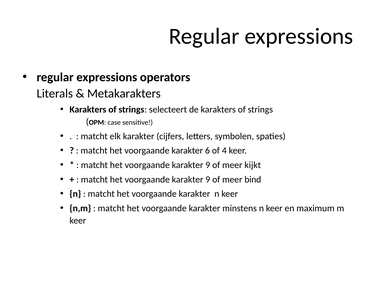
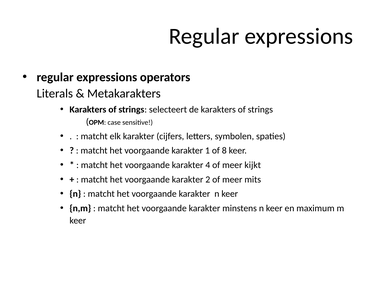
6: 6 -> 1 (207, 151)
4: 4 -> 8 (224, 151)
9: 9 -> 4 (208, 165)
9: 9 -> 2 (208, 179)
bind: bind -> mits (253, 179)
